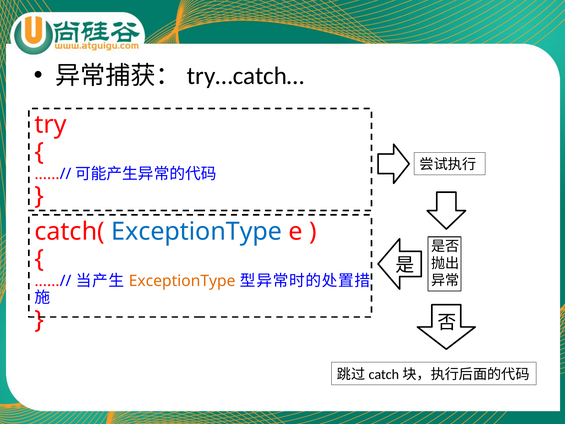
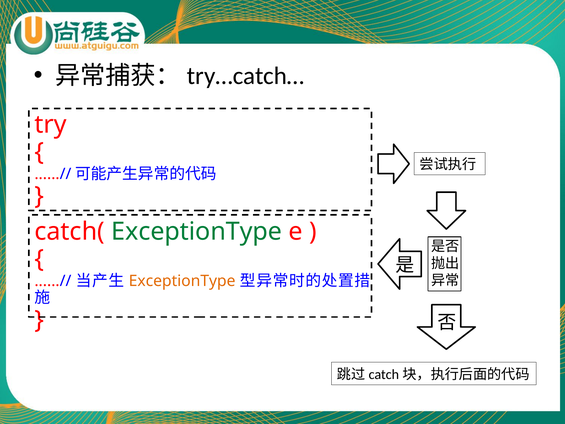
ExceptionType colour: blue -> green (197, 231)
